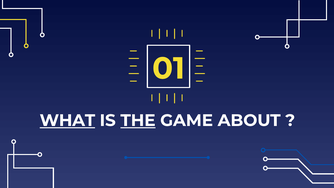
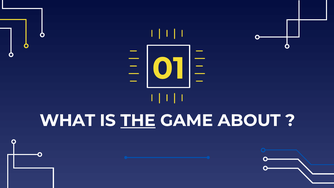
WHAT underline: present -> none (67, 120)
